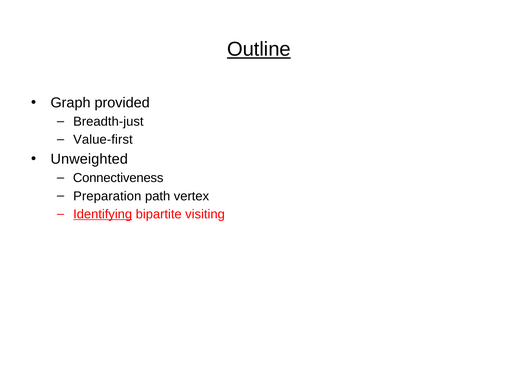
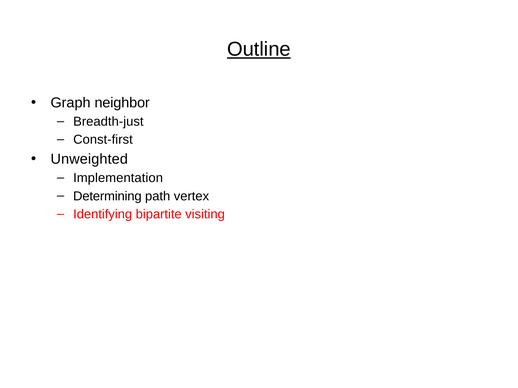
provided: provided -> neighbor (122, 103)
Value-first: Value-first -> Const-first (103, 140)
Connectiveness: Connectiveness -> Implementation (118, 178)
Preparation: Preparation -> Determining (107, 196)
Identifying underline: present -> none (103, 214)
